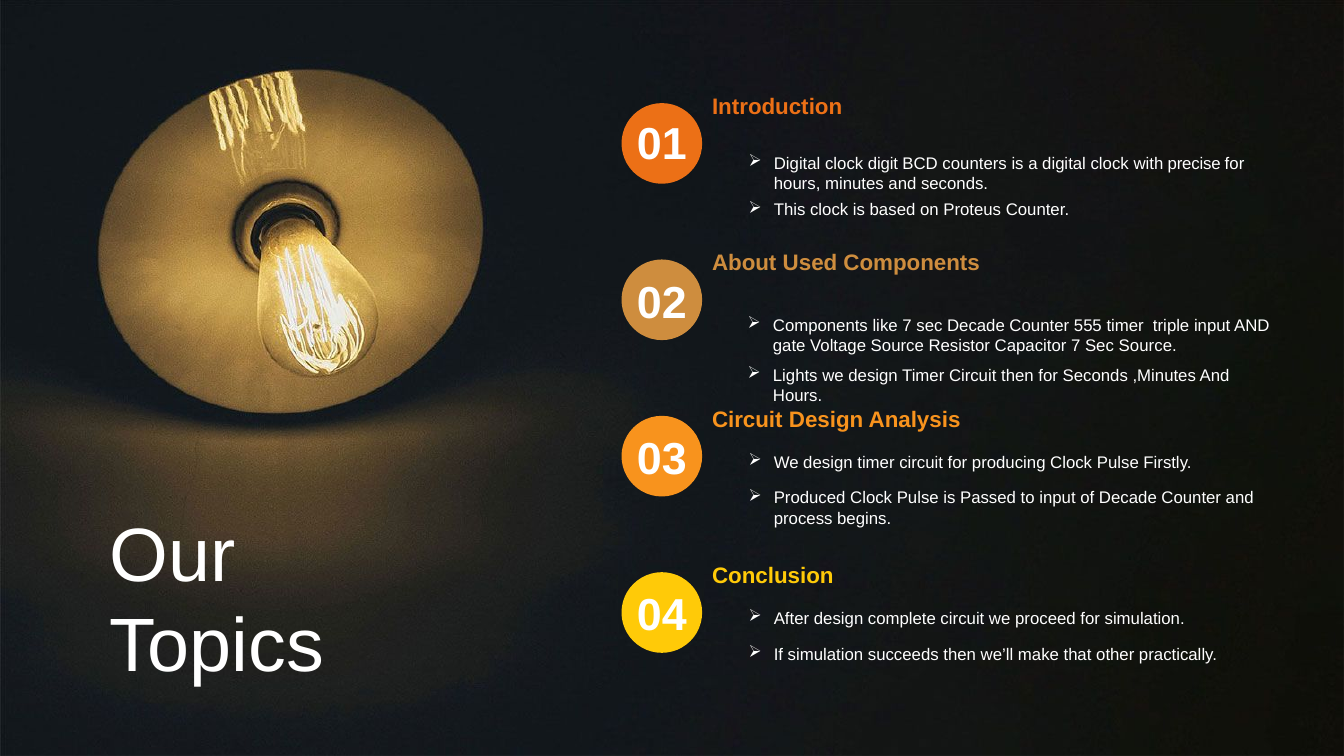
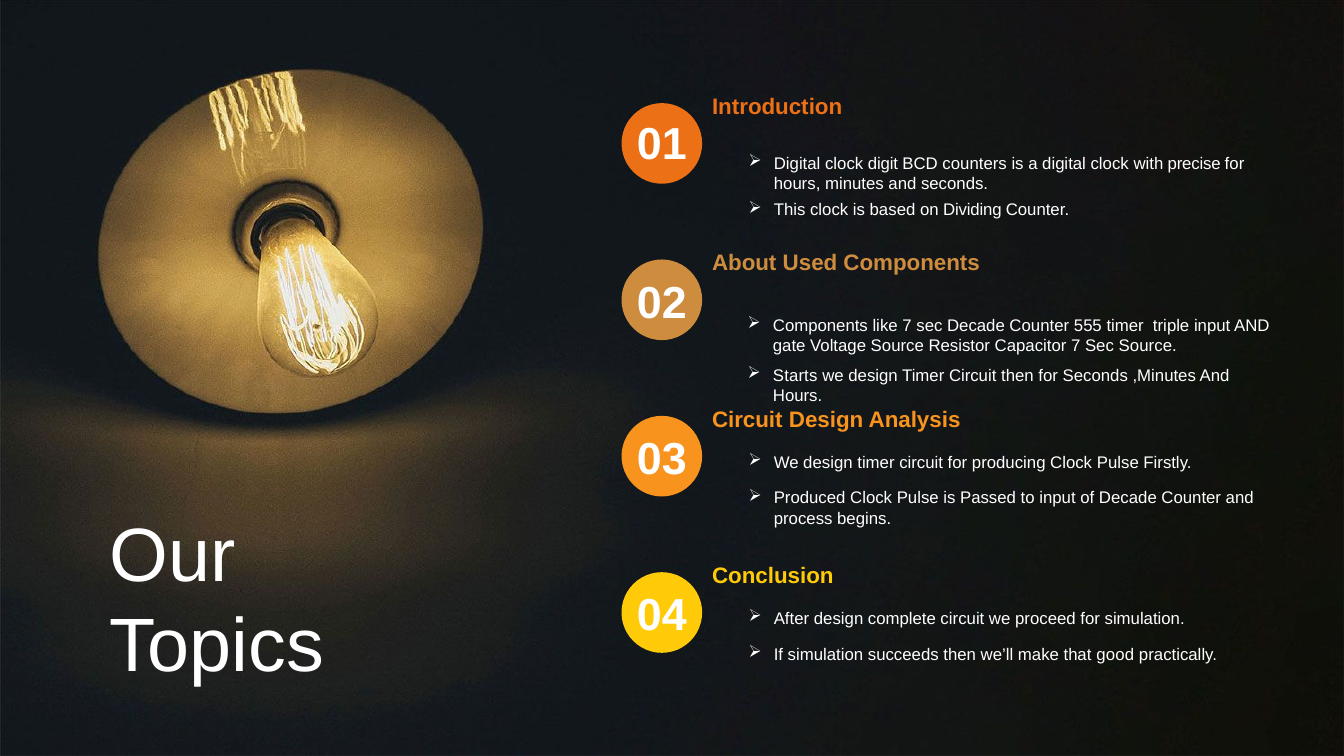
Proteus: Proteus -> Dividing (972, 210)
Lights: Lights -> Starts (795, 376)
other: other -> good (1115, 655)
